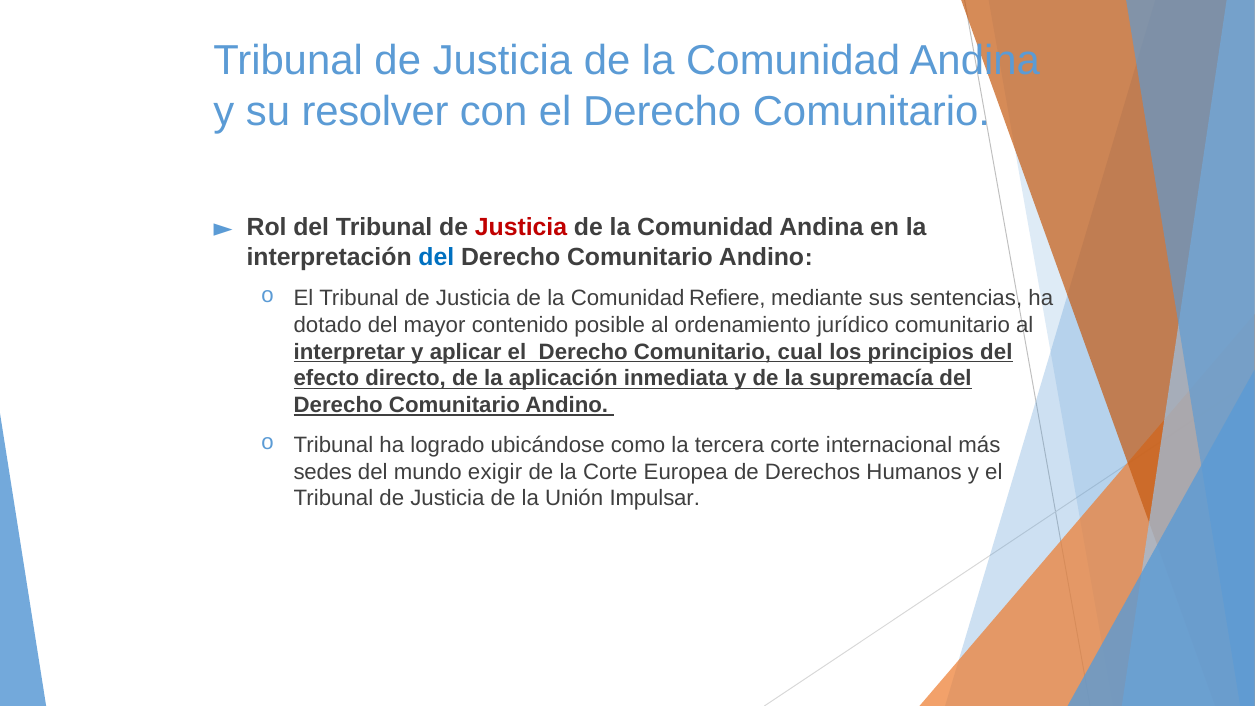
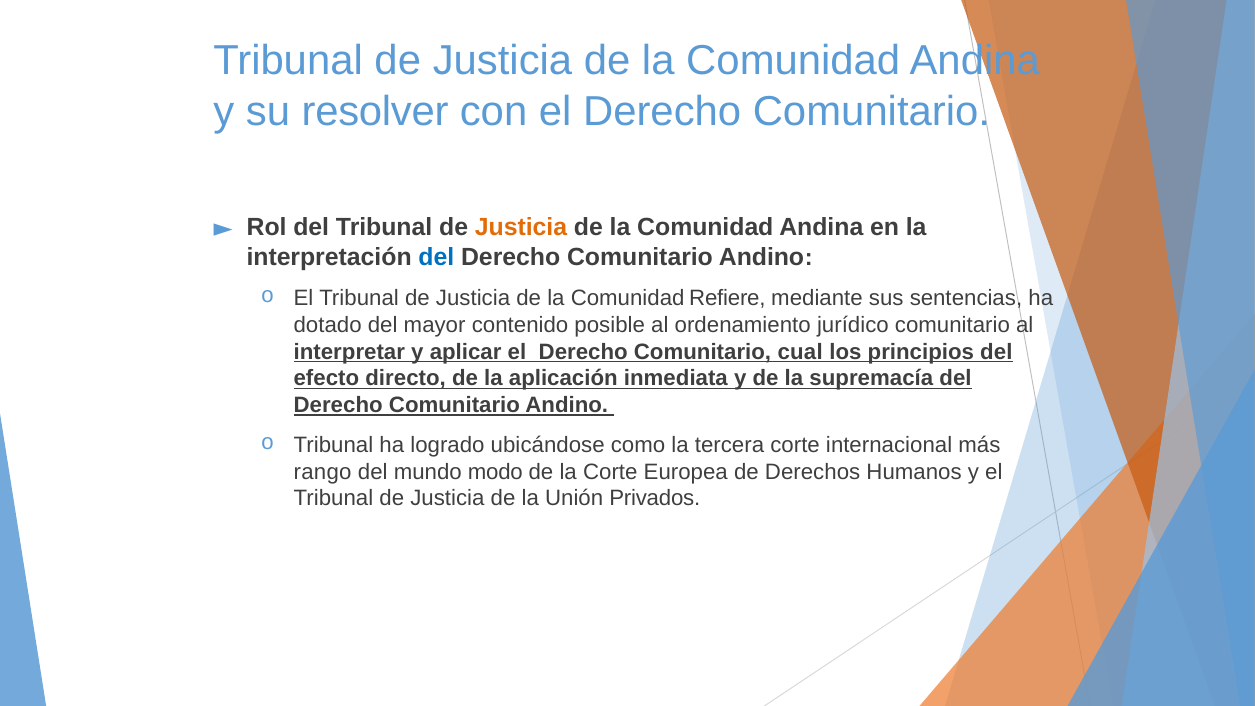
Justicia colour: red -> orange (521, 227)
sedes: sedes -> rango (323, 472)
exigir: exigir -> modo (495, 472)
Impulsar: Impulsar -> Privados (655, 498)
